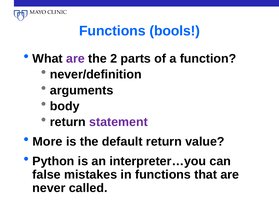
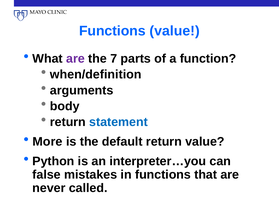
Functions bools: bools -> value (175, 31)
2: 2 -> 7 (114, 59)
never/definition: never/definition -> when/definition (96, 75)
statement colour: purple -> blue (118, 122)
